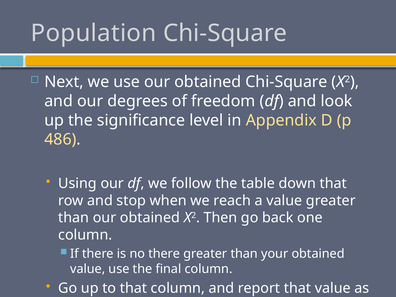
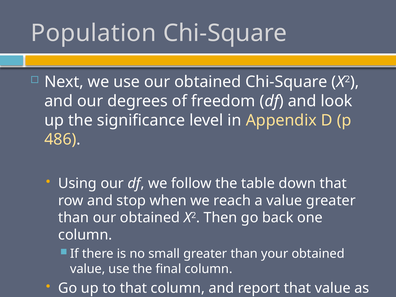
no there: there -> small (164, 254)
